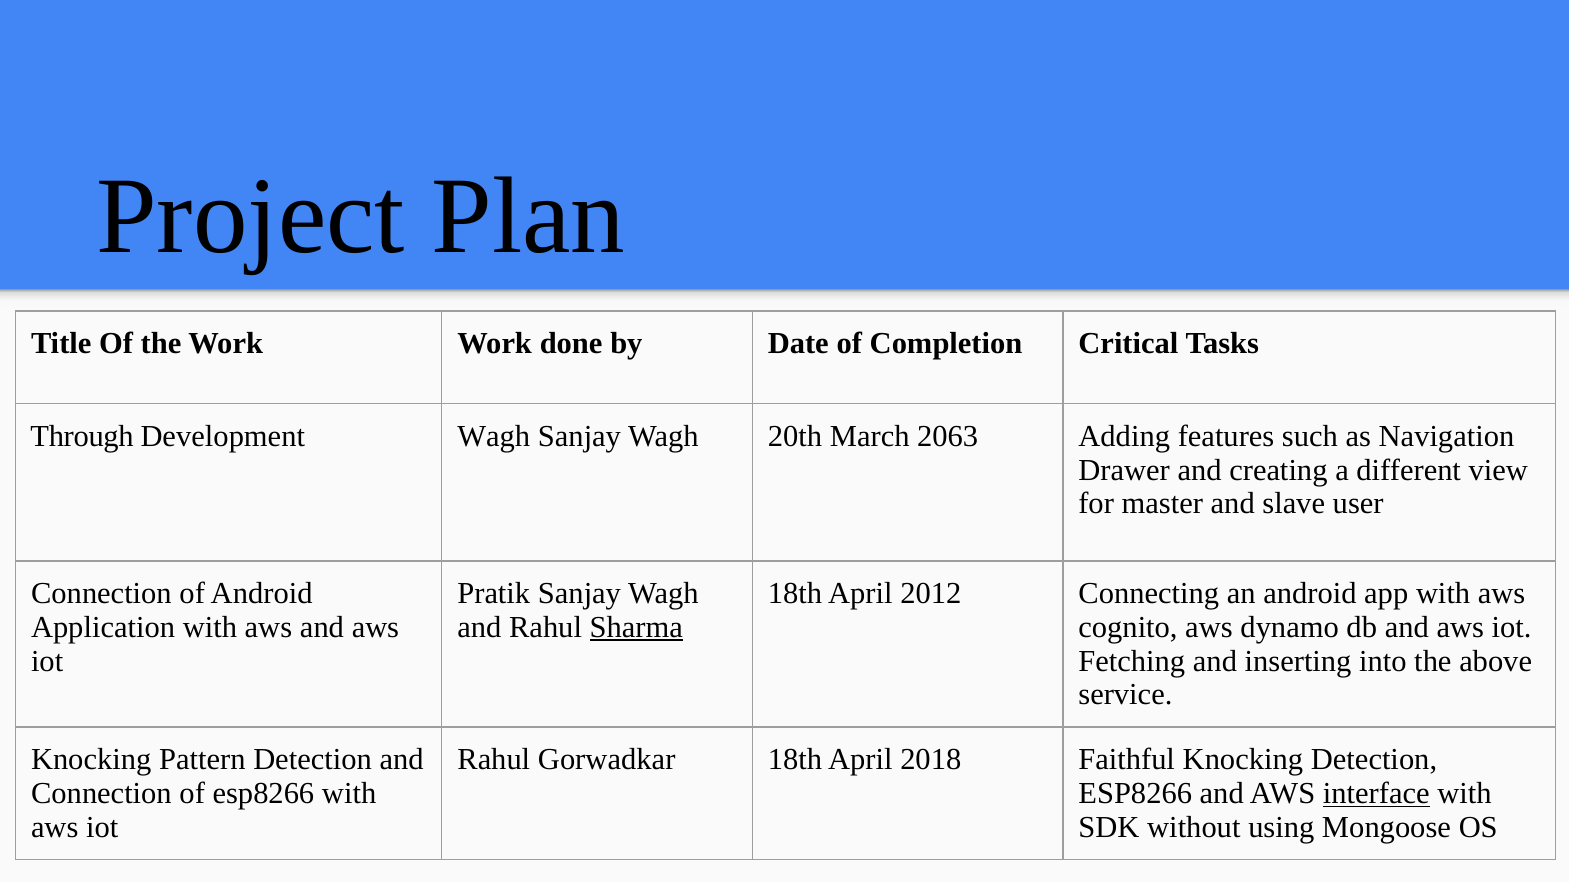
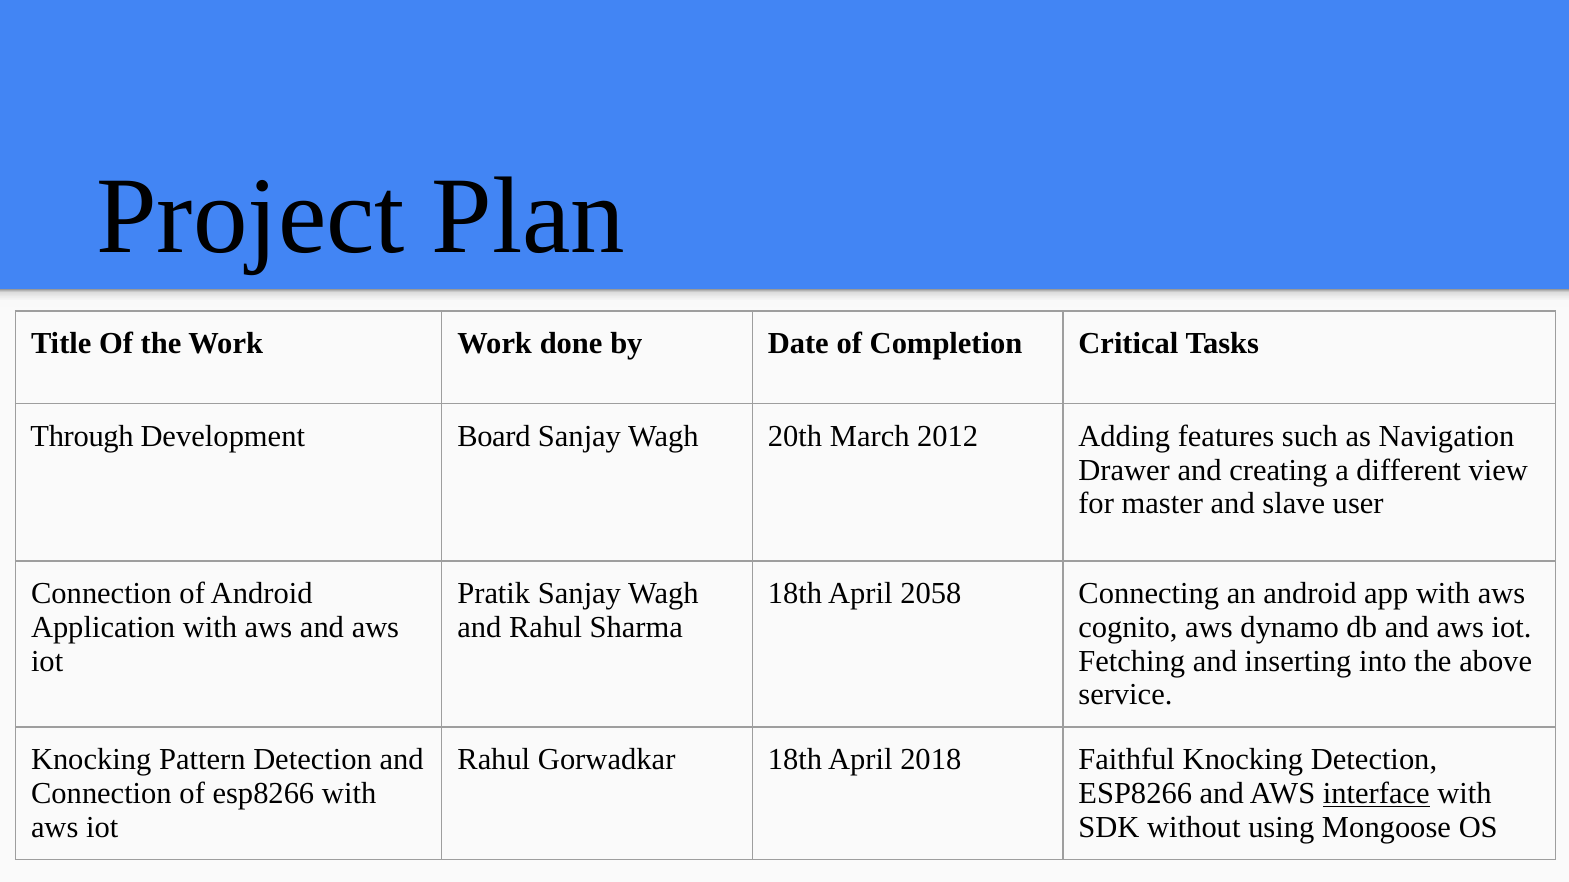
Development Wagh: Wagh -> Board (494, 437)
2063: 2063 -> 2012 (948, 437)
2012: 2012 -> 2058 (931, 594)
Sharma underline: present -> none (636, 628)
